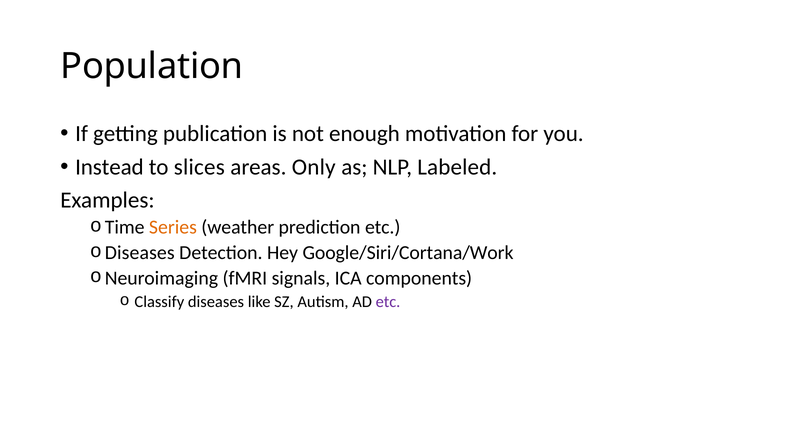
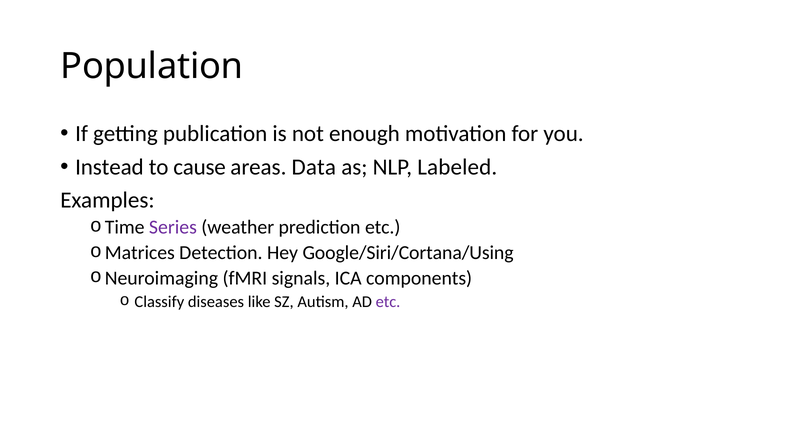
slices: slices -> cause (200, 167)
Only: Only -> Data (314, 167)
Series colour: orange -> purple (173, 227)
Diseases: Diseases -> Matrices (140, 253)
Google/Siri/Cortana/Work: Google/Siri/Cortana/Work -> Google/Siri/Cortana/Using (408, 253)
